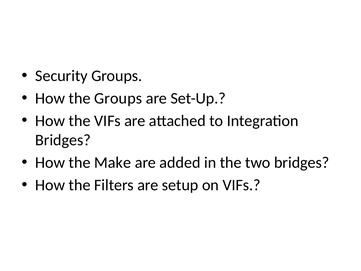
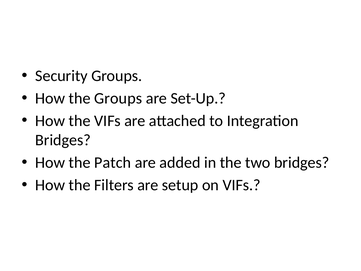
Make: Make -> Patch (113, 162)
